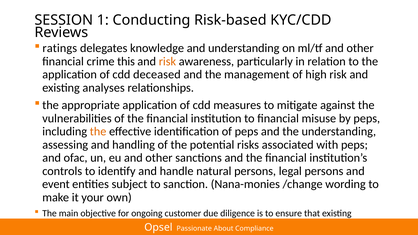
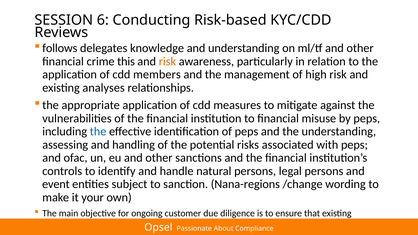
1: 1 -> 6 (103, 20)
ratings: ratings -> follows (60, 48)
deceased: deceased -> members (157, 75)
the colour: orange -> blue (98, 132)
Nana-monies: Nana-monies -> Nana-regions (245, 184)
